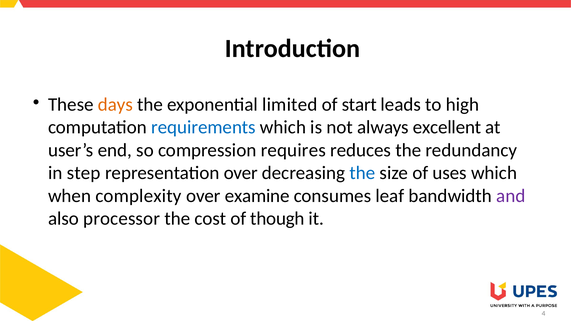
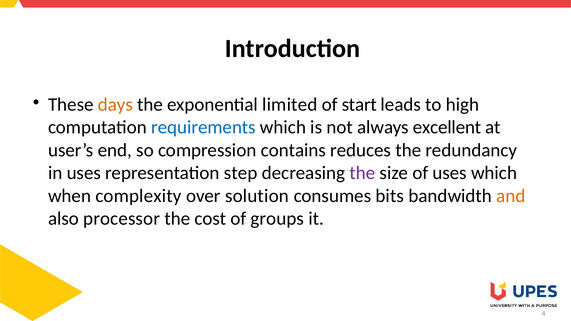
requires: requires -> contains (293, 150)
in step: step -> uses (84, 173)
representation over: over -> step (241, 173)
the colour: blue -> purple (362, 173)
examine: examine -> solution (257, 196)
leaf: leaf -> bits (390, 196)
and colour: purple -> orange (511, 196)
though: though -> groups (277, 219)
